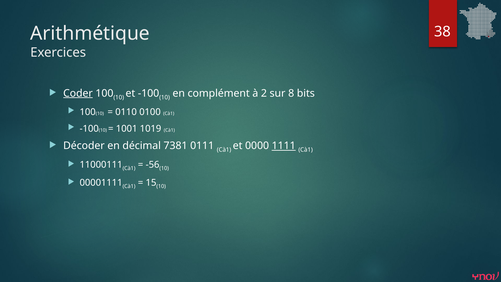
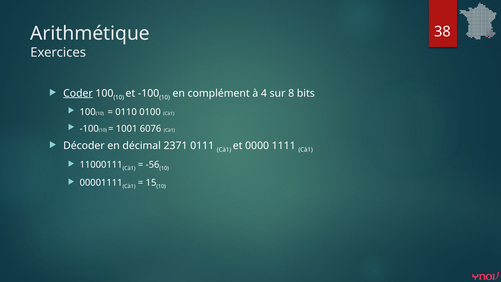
2: 2 -> 4 (264, 93)
1019: 1019 -> 6076 (151, 129)
7381: 7381 -> 2371 (176, 146)
1111 underline: present -> none (284, 146)
